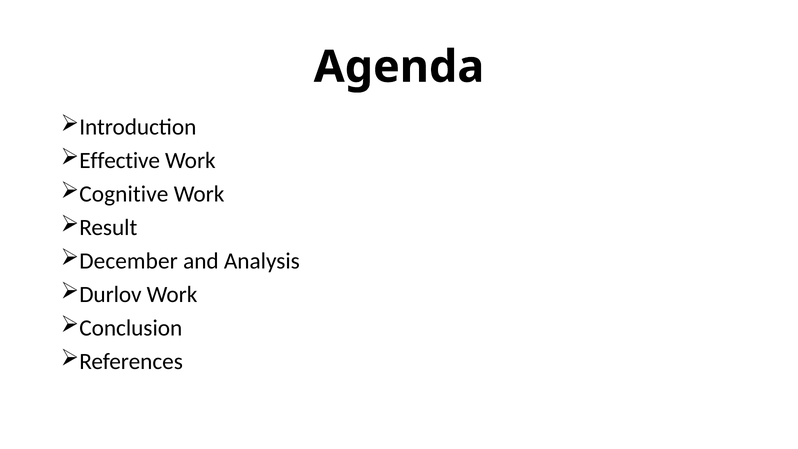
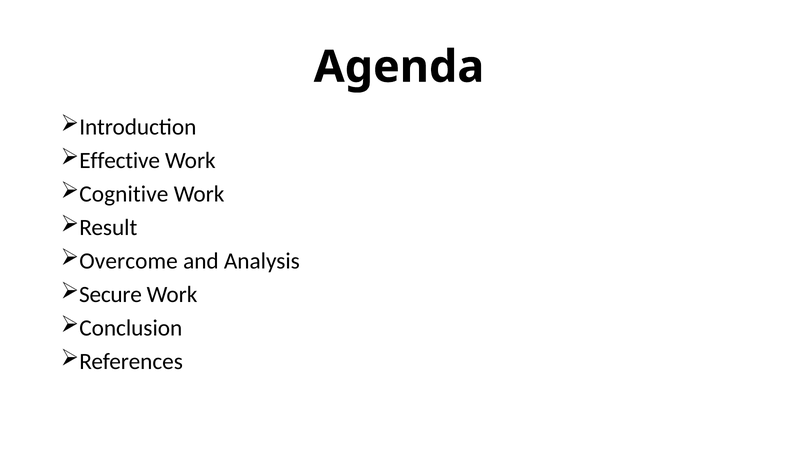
December: December -> Overcome (129, 261)
Durlov: Durlov -> Secure (110, 294)
